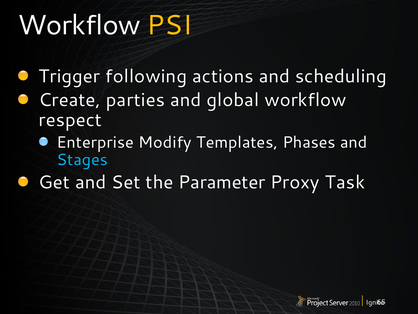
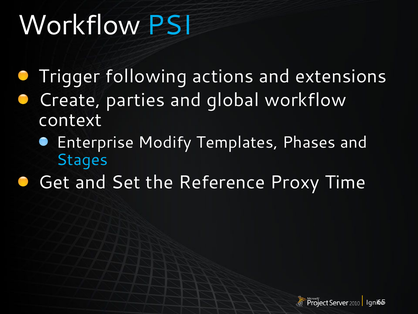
PSI colour: yellow -> light blue (169, 25)
scheduling: scheduling -> extensions (341, 76)
respect: respect -> context (70, 120)
Parameter: Parameter -> Reference (222, 182)
Task: Task -> Time (345, 182)
